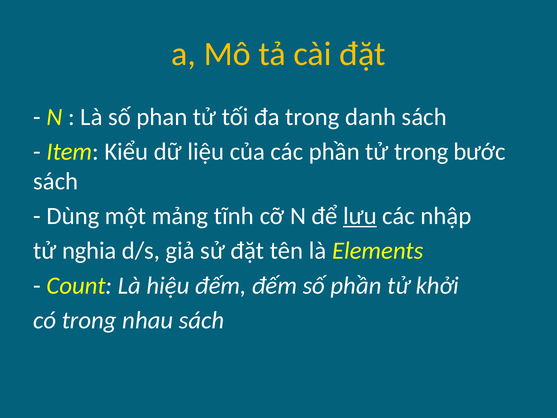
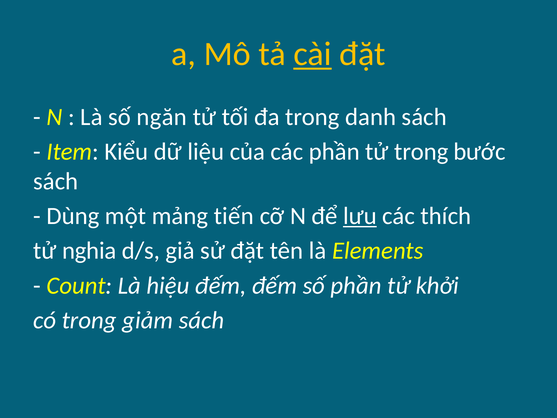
cài underline: none -> present (313, 54)
phan: phan -> ngăn (162, 117)
tĩnh: tĩnh -> tiến (234, 216)
nhập: nhập -> thích (446, 216)
nhau: nhau -> giảm (148, 320)
